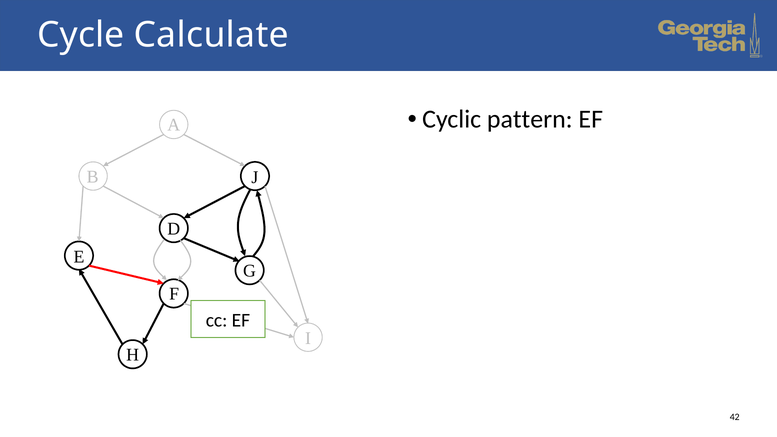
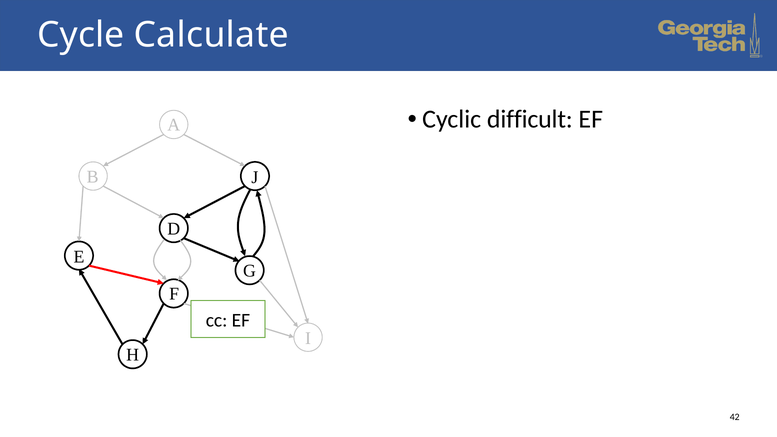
pattern: pattern -> difficult (530, 119)
